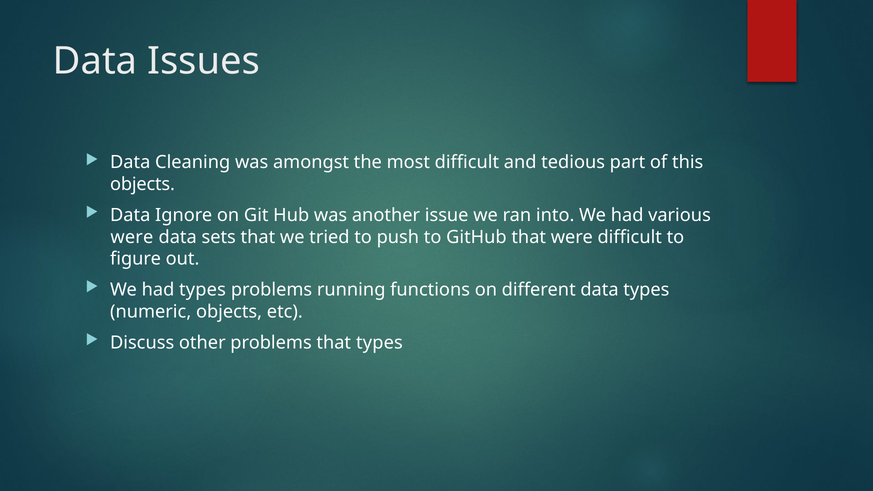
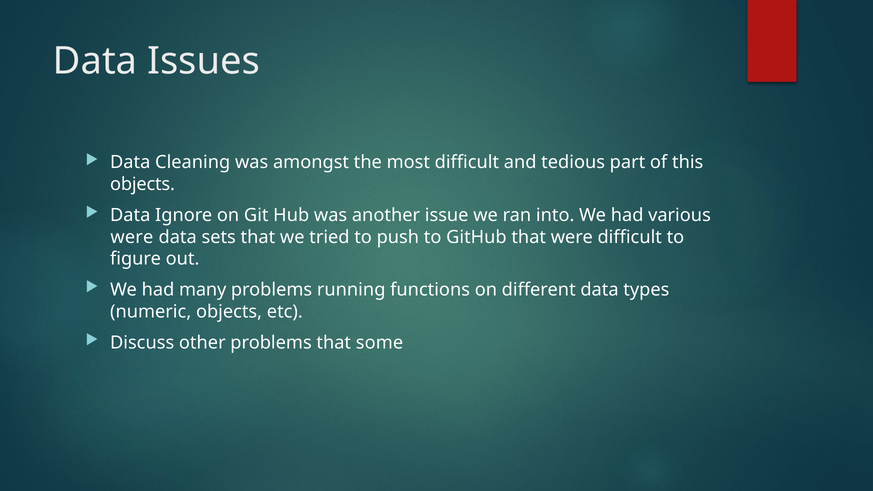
had types: types -> many (203, 290)
that types: types -> some (379, 343)
